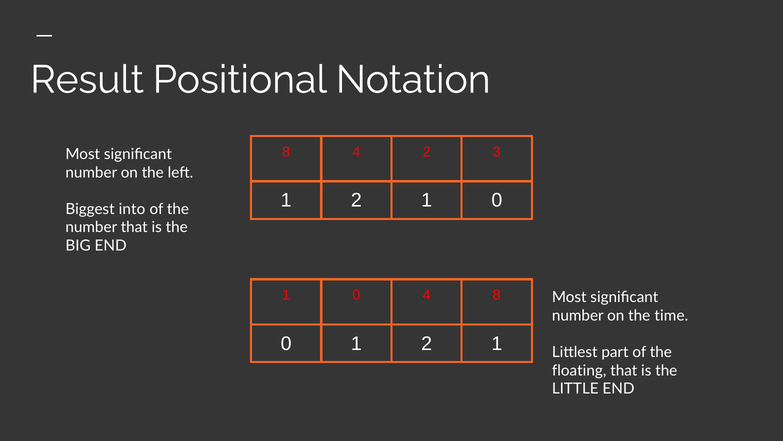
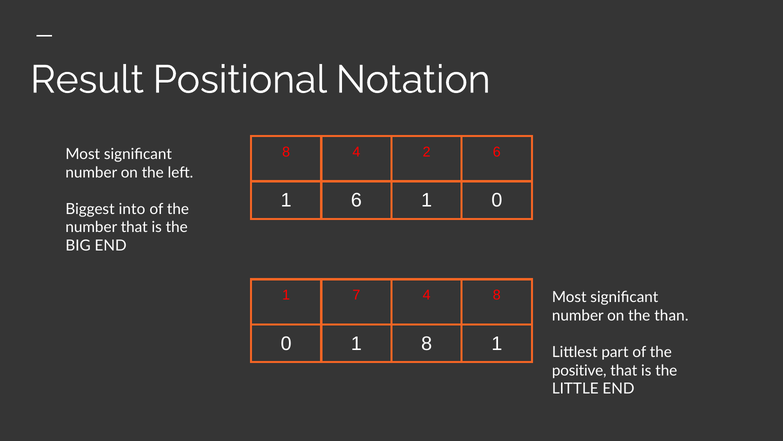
2 3: 3 -> 6 (497, 152)
2: 2 -> 6 (356, 200)
0: 0 -> 7 (356, 295)
time: time -> than (671, 315)
0 1 2: 2 -> 8 (427, 343)
floating: floating -> positive (579, 370)
